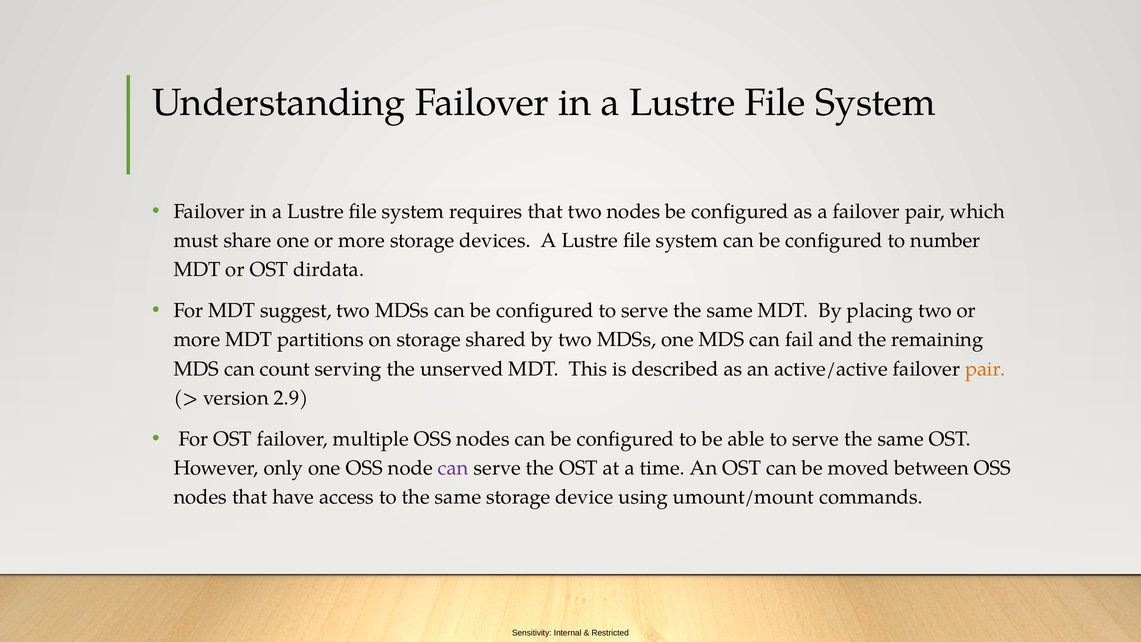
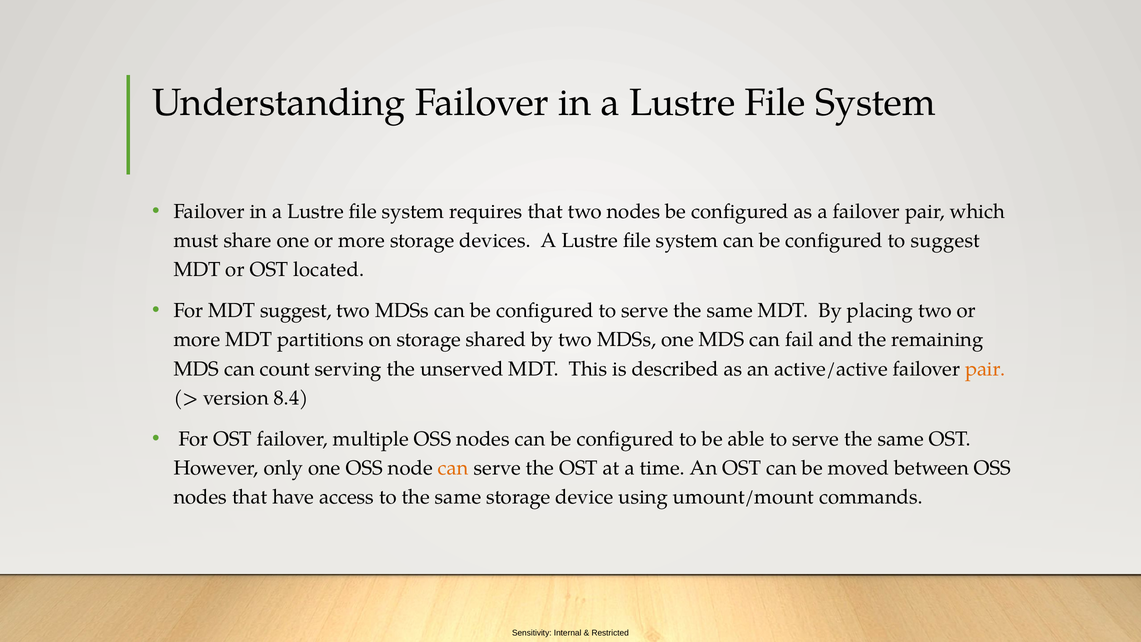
to number: number -> suggest (945, 240)
dirdata: dirdata -> located (329, 270)
2.9: 2.9 -> 8.4 (291, 398)
can colour: purple -> orange (453, 468)
